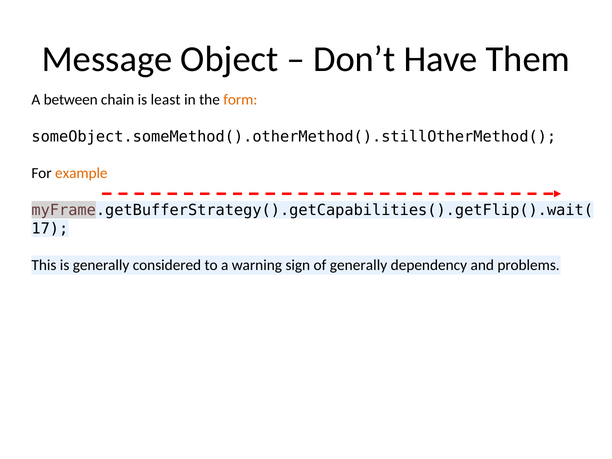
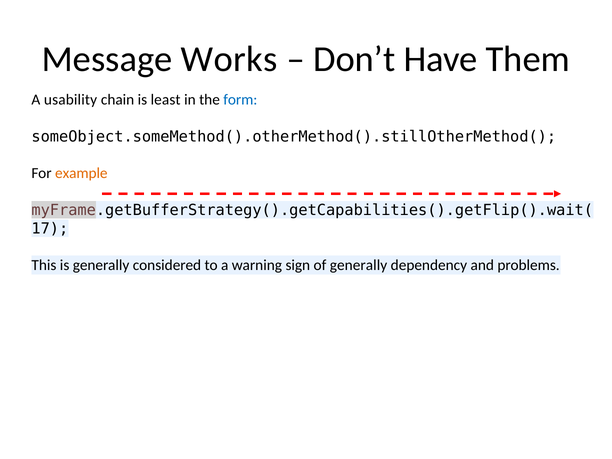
Object: Object -> Works (229, 59)
between: between -> usability (71, 100)
form colour: orange -> blue (240, 100)
